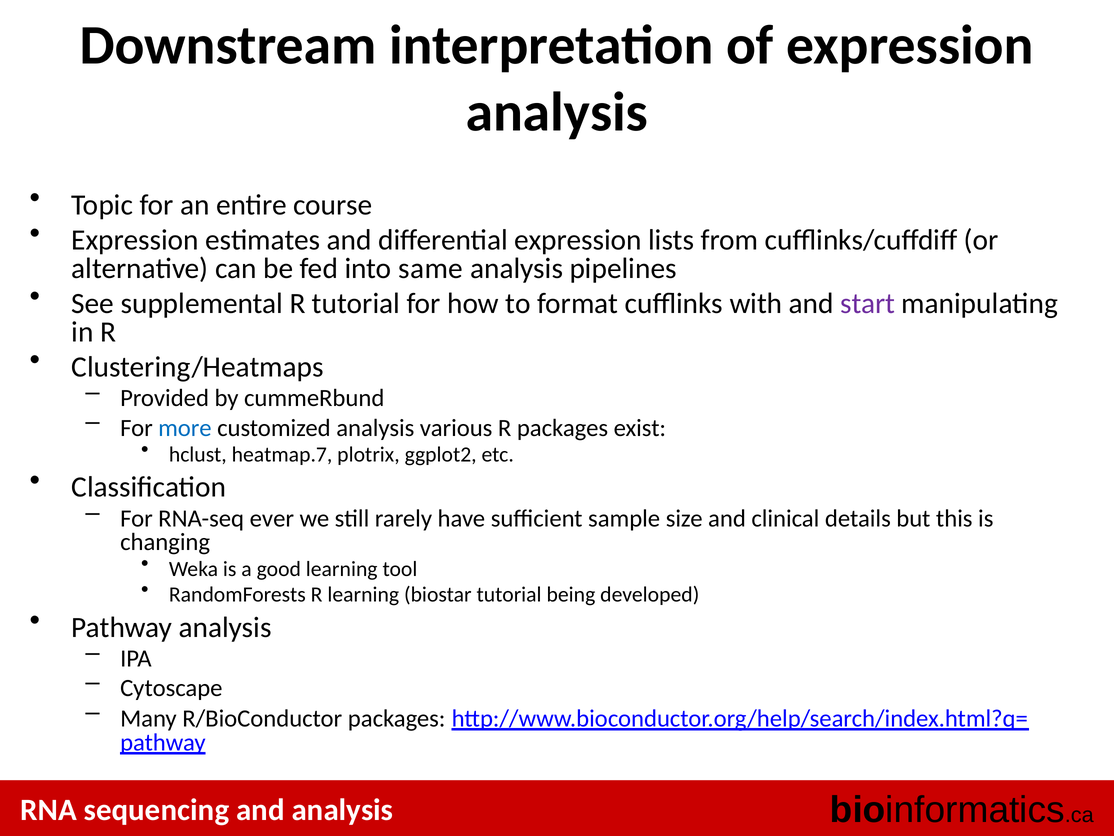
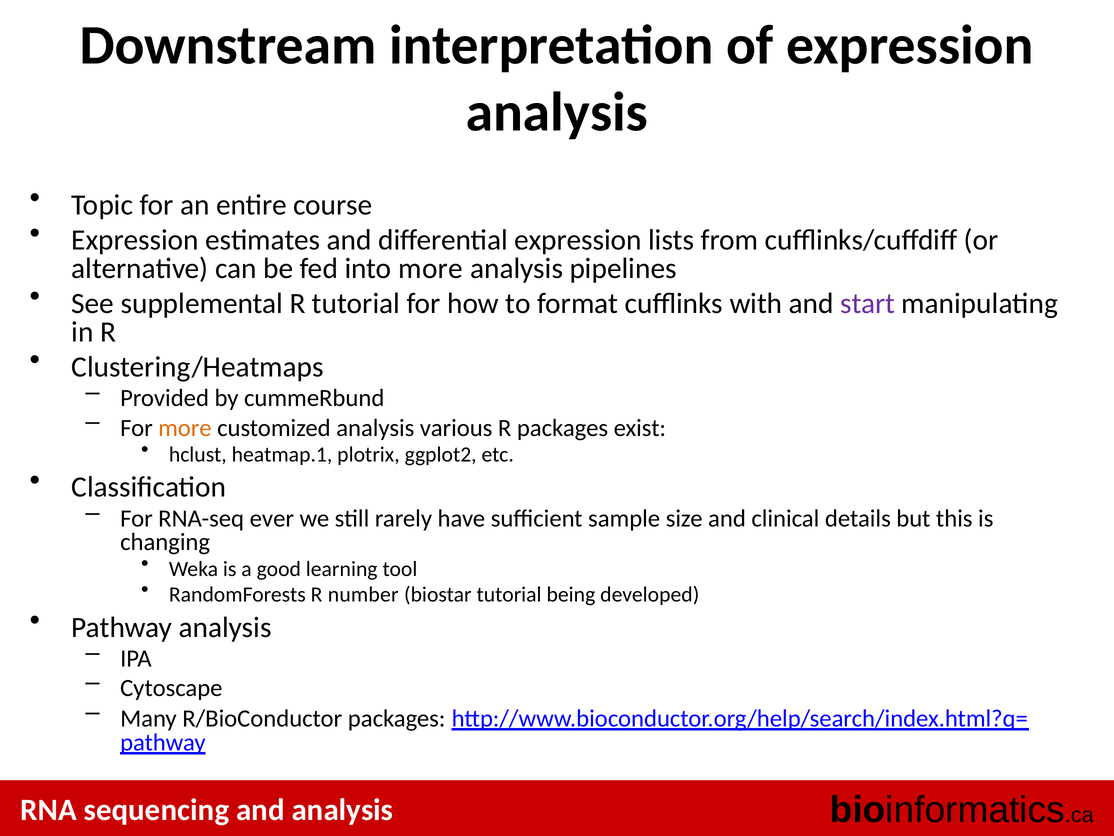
into same: same -> more (431, 268)
more colour: blue -> orange (185, 428)
heatmap.7: heatmap.7 -> heatmap.1 (282, 454)
R learning: learning -> number (363, 594)
